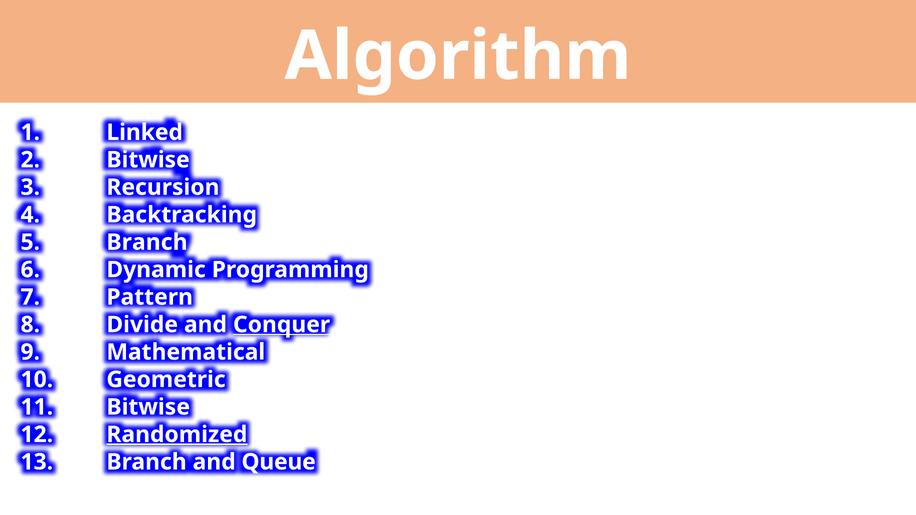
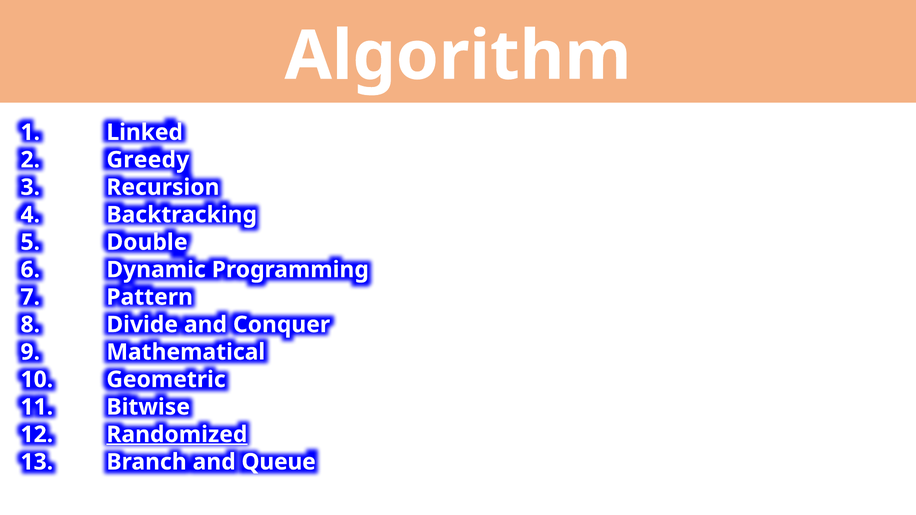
Bitwise: Bitwise -> Greedy (148, 160)
Branch: Branch -> Double (147, 242)
Conquer underline: present -> none (282, 325)
